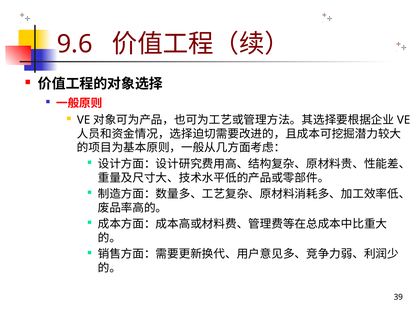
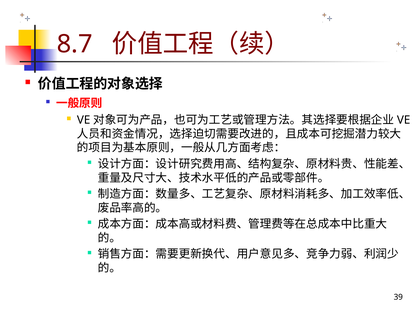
9.6: 9.6 -> 8.7 (75, 44)
